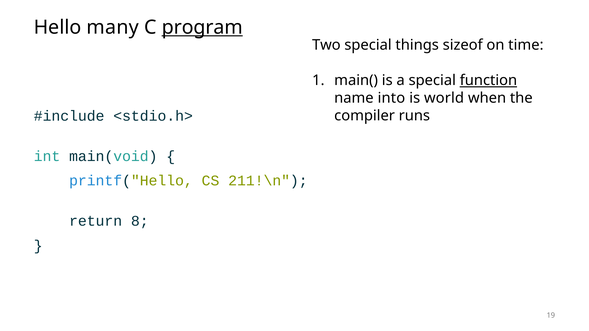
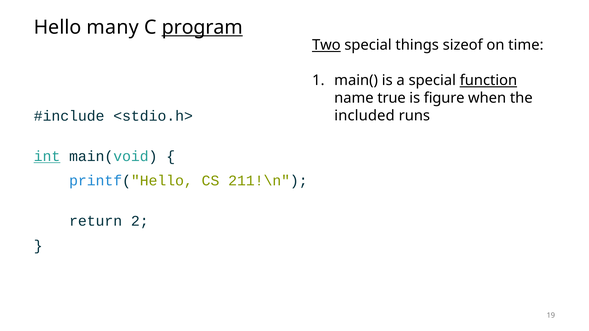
Two underline: none -> present (326, 45)
into: into -> true (392, 98)
world: world -> figure (444, 98)
compiler: compiler -> included (364, 116)
int underline: none -> present (47, 156)
8: 8 -> 2 (140, 221)
